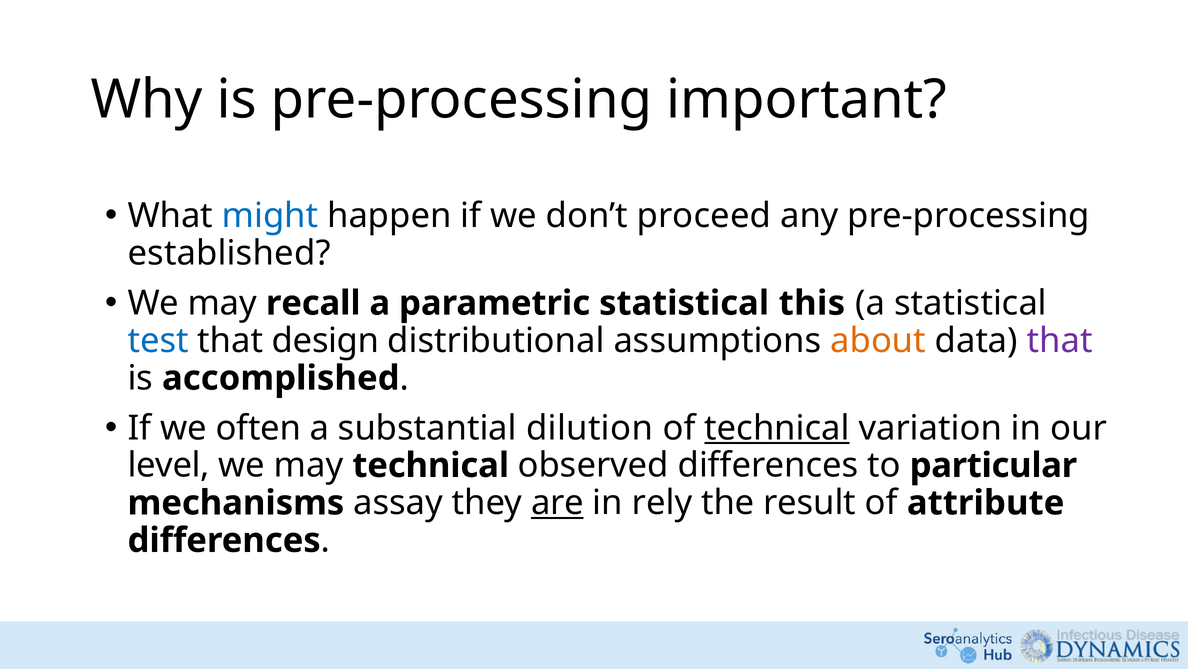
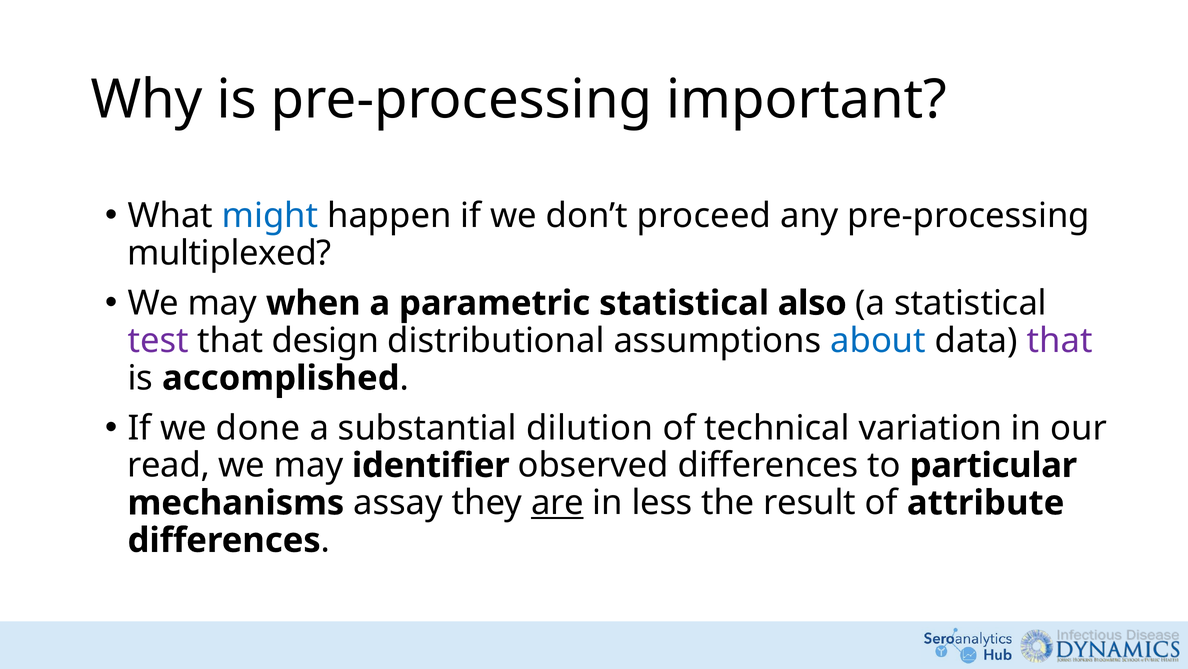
established: established -> multiplexed (229, 253)
recall: recall -> when (313, 303)
this: this -> also (812, 303)
test colour: blue -> purple (158, 340)
about colour: orange -> blue (878, 340)
often: often -> done (258, 428)
technical underline: present -> none (777, 428)
level: level -> read (169, 465)
may technical: technical -> identifier (431, 465)
rely: rely -> less (662, 502)
